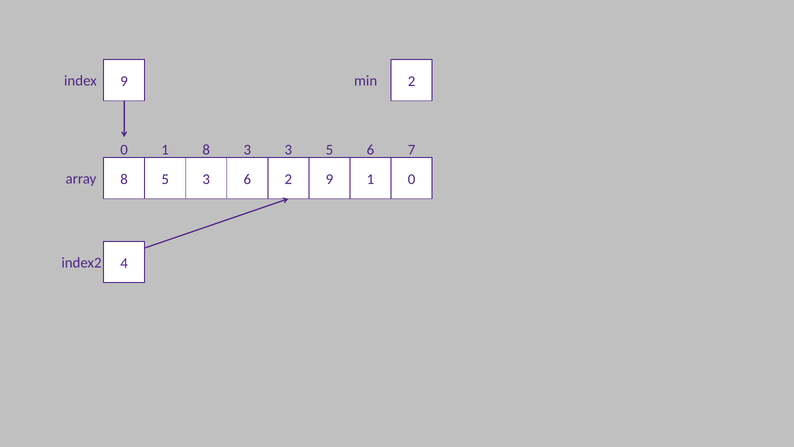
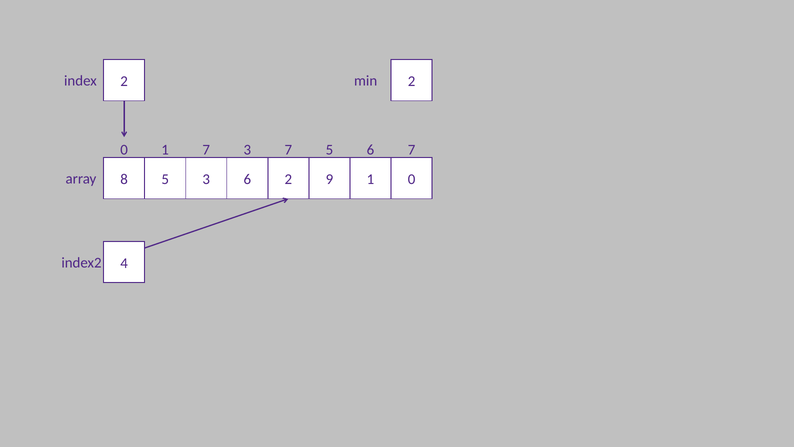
index 9: 9 -> 2 (124, 81)
1 8: 8 -> 7 (206, 150)
3 3: 3 -> 7 (288, 150)
